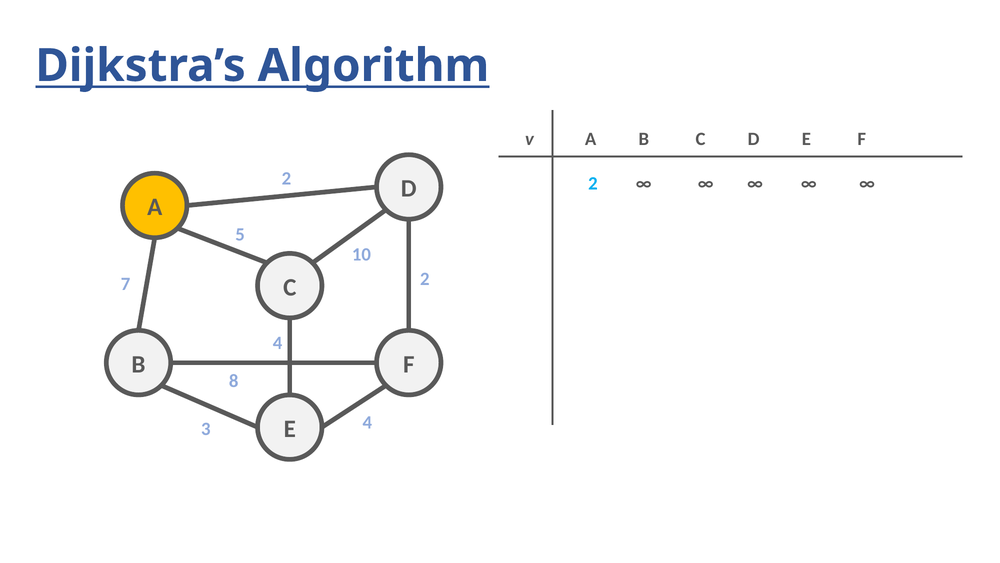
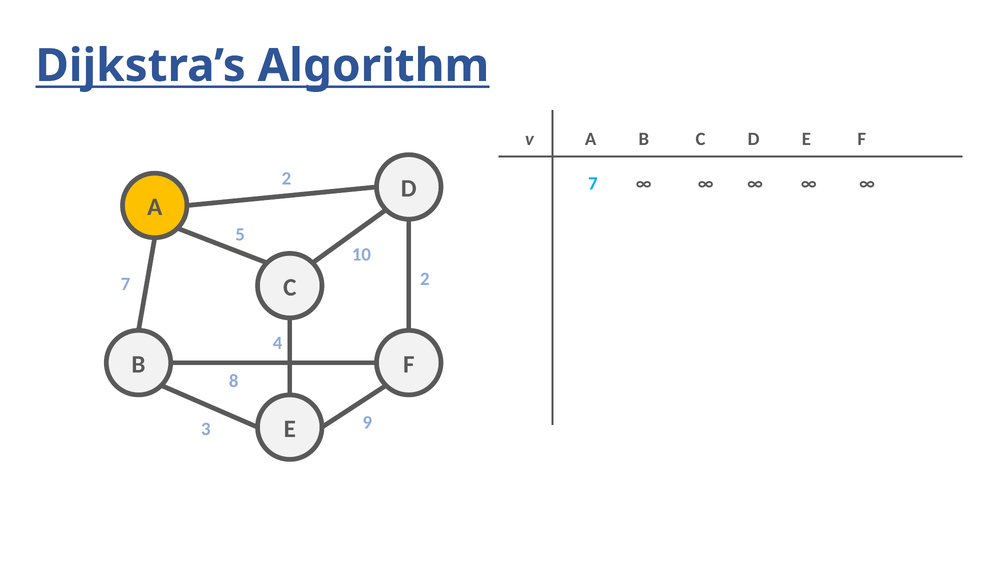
A 2: 2 -> 7 (593, 184)
3 4: 4 -> 9 (367, 422)
